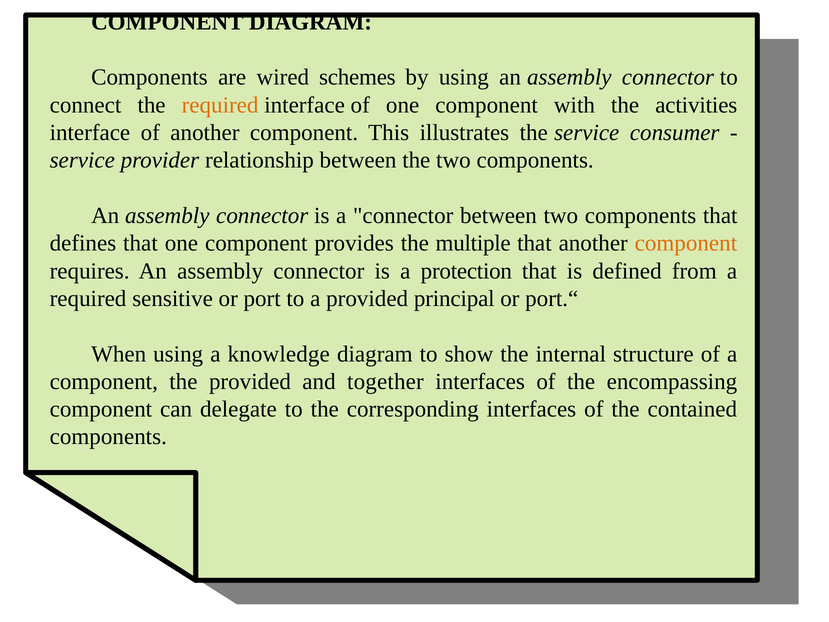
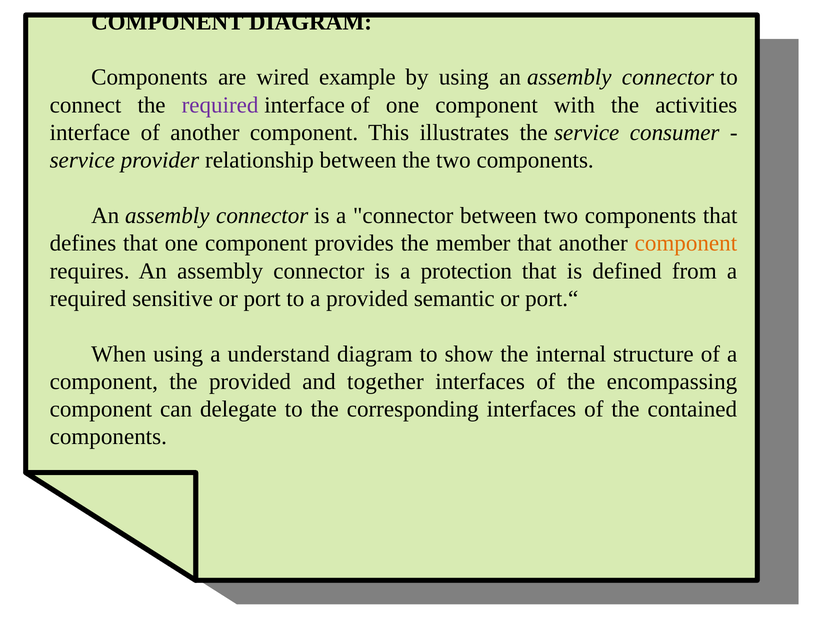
schemes: schemes -> example (357, 77)
required colour: orange -> purple (220, 105)
multiple: multiple -> member (473, 243)
principal: principal -> semantic (454, 298)
knowledge: knowledge -> understand (279, 354)
